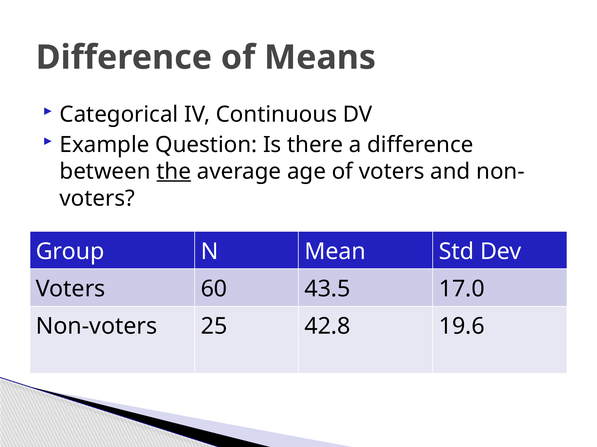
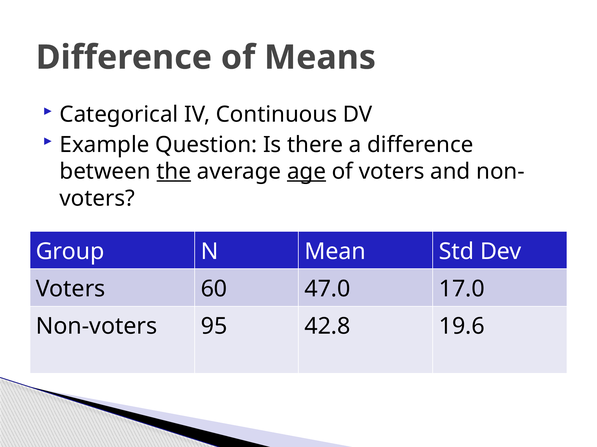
age underline: none -> present (306, 172)
43.5: 43.5 -> 47.0 (327, 289)
25: 25 -> 95 (214, 327)
